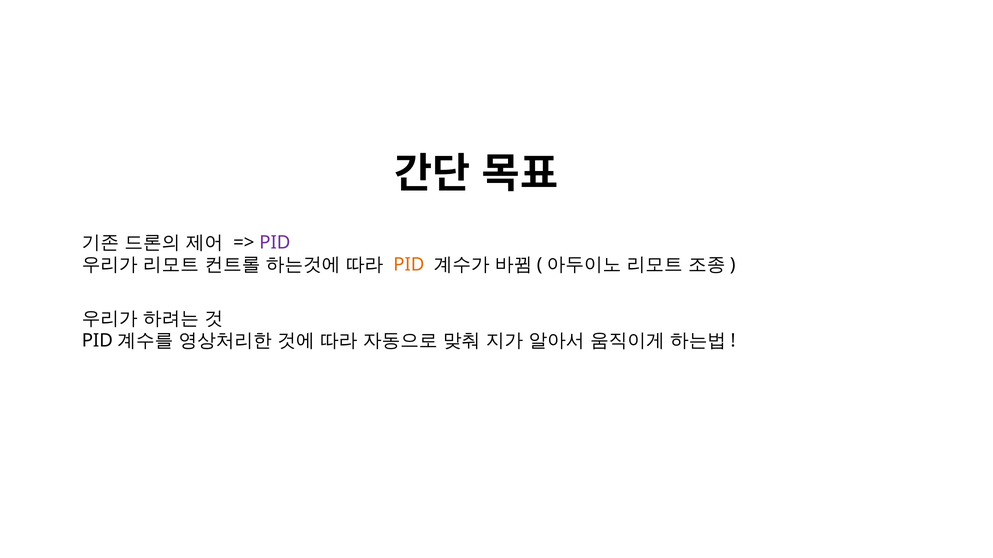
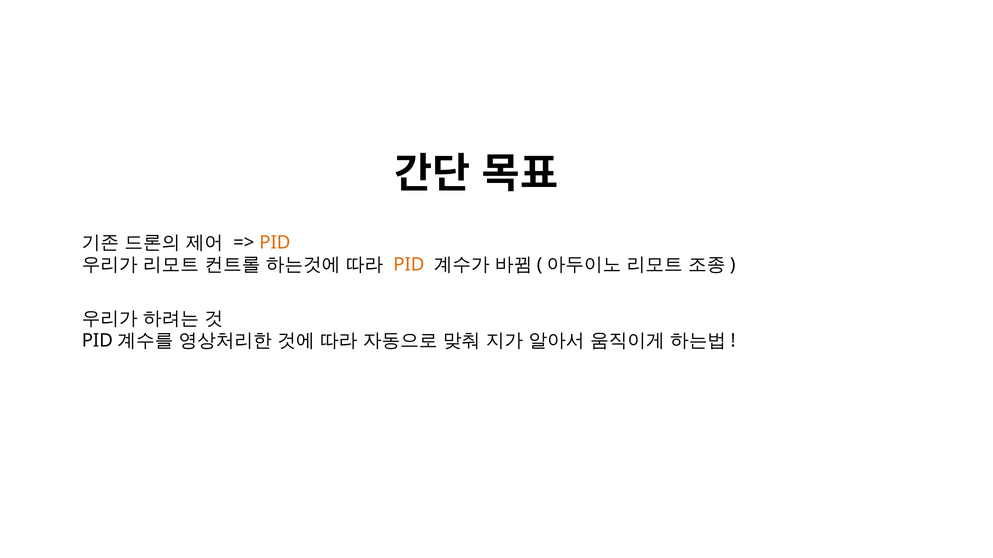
PID colour: purple -> orange (275, 243)
